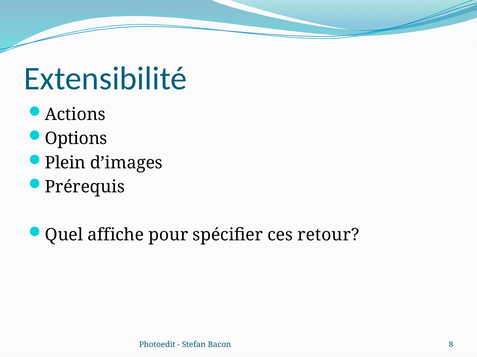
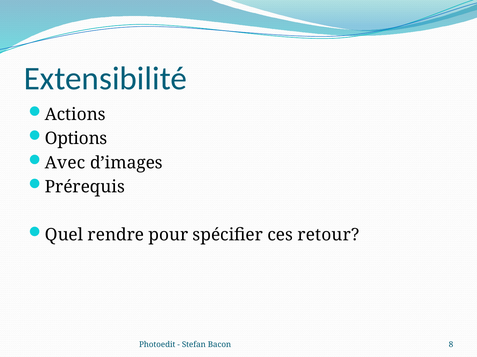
Plein: Plein -> Avec (65, 163)
affiche: affiche -> rendre (116, 235)
